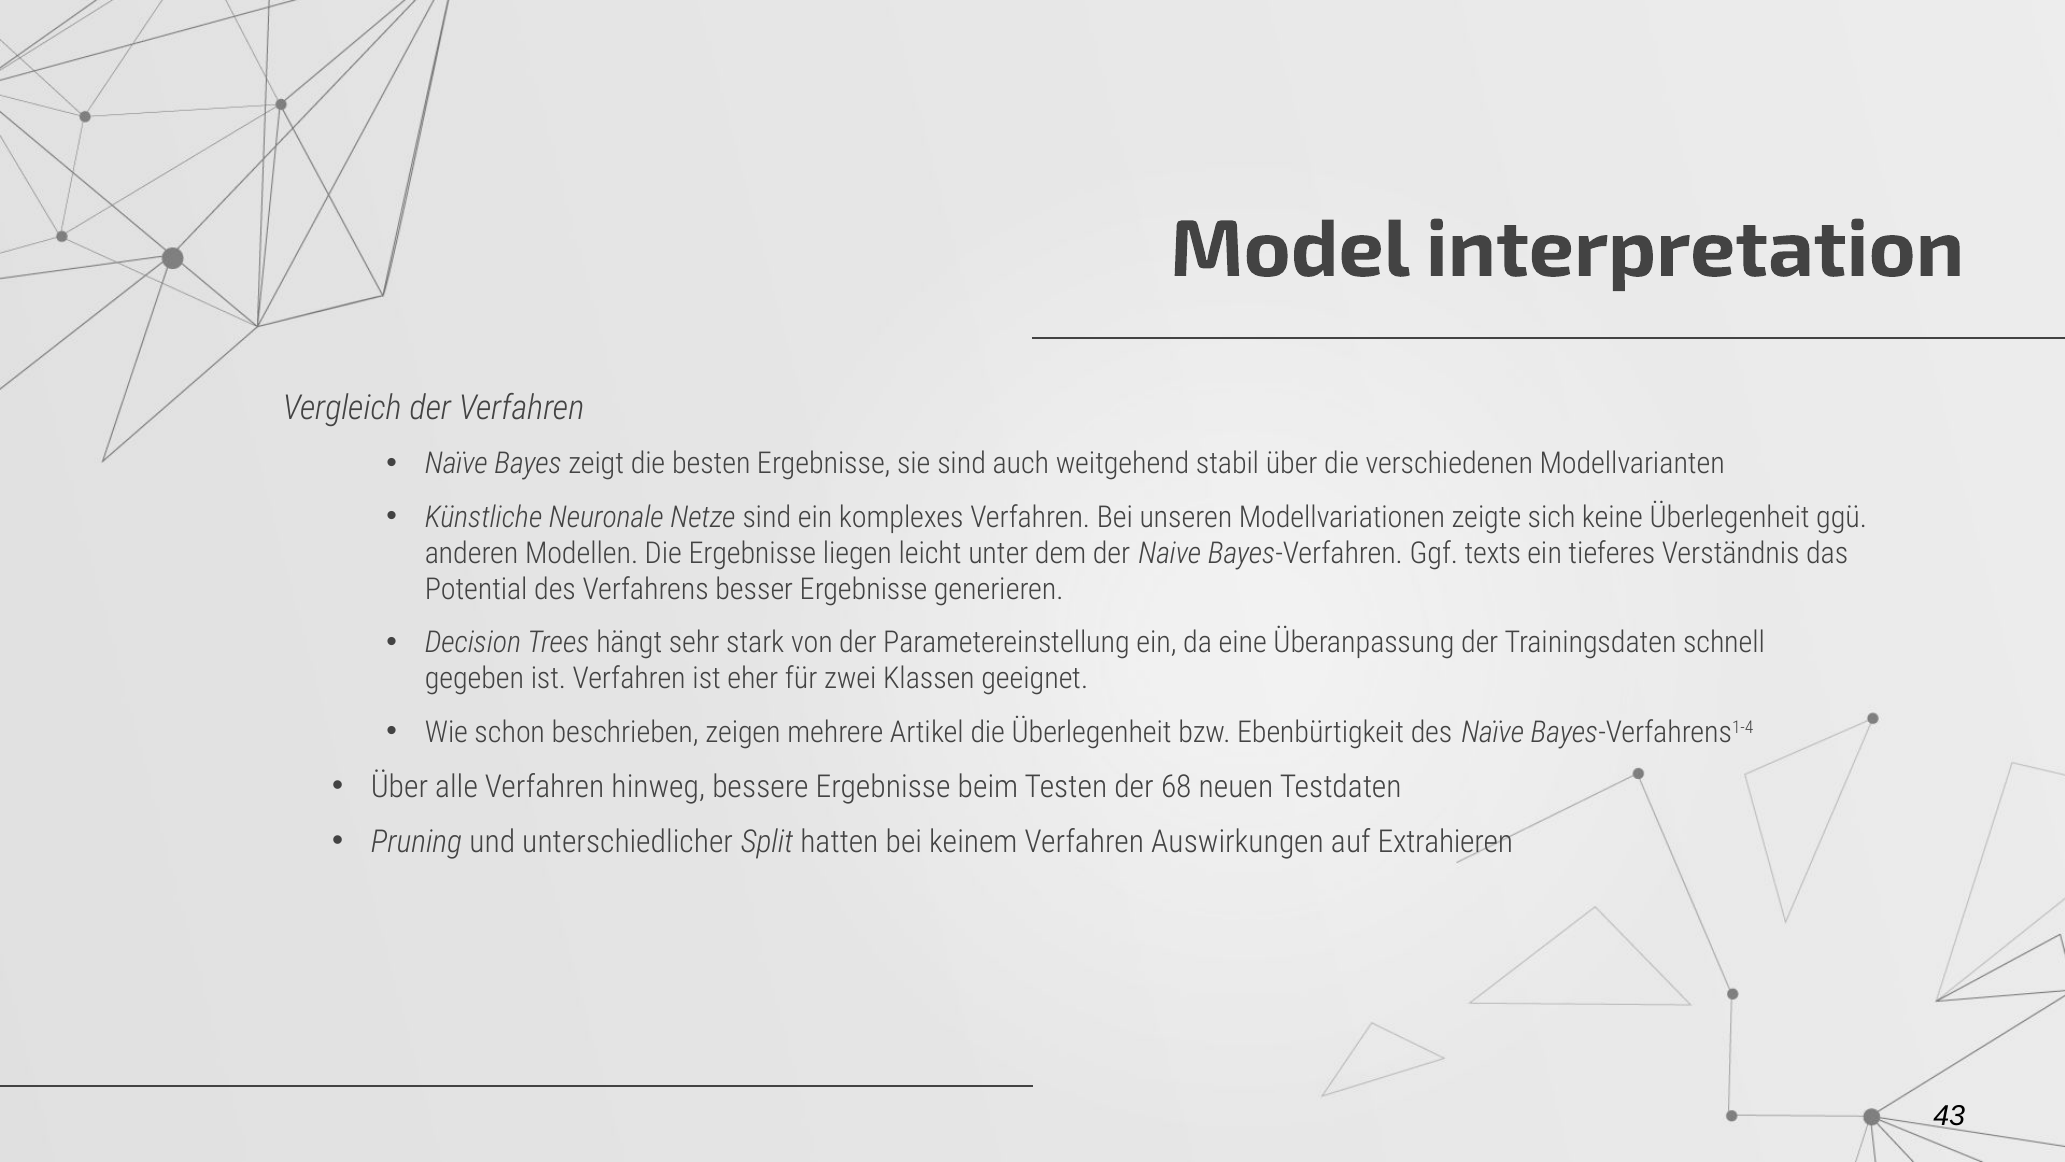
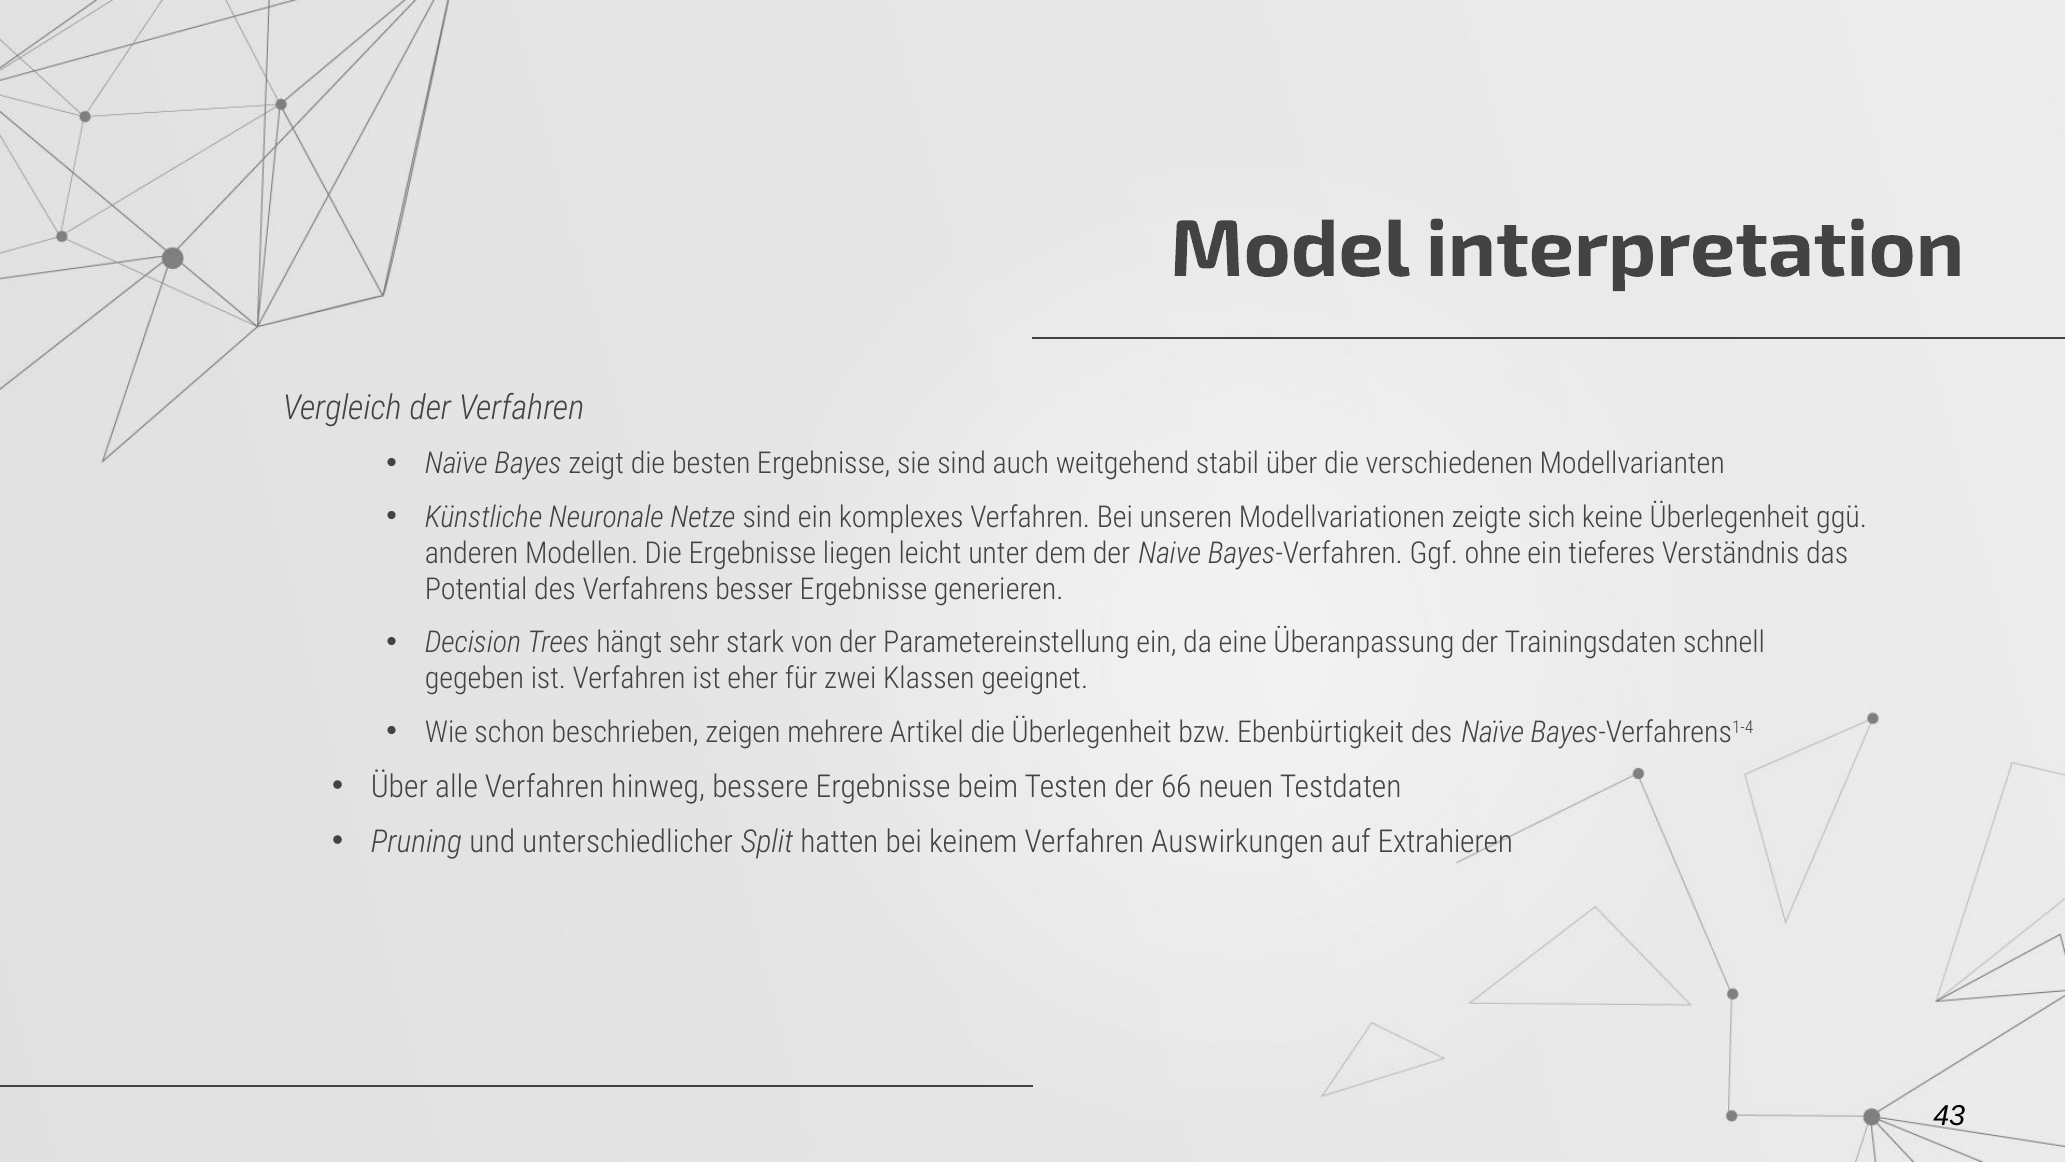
texts: texts -> ohne (1493, 553)
68: 68 -> 66 (1176, 786)
